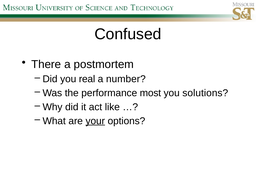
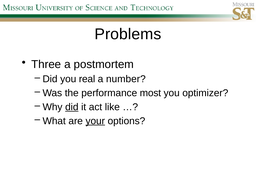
Confused: Confused -> Problems (128, 34)
There: There -> Three (46, 64)
solutions: solutions -> optimizer (205, 93)
did underline: none -> present (72, 107)
